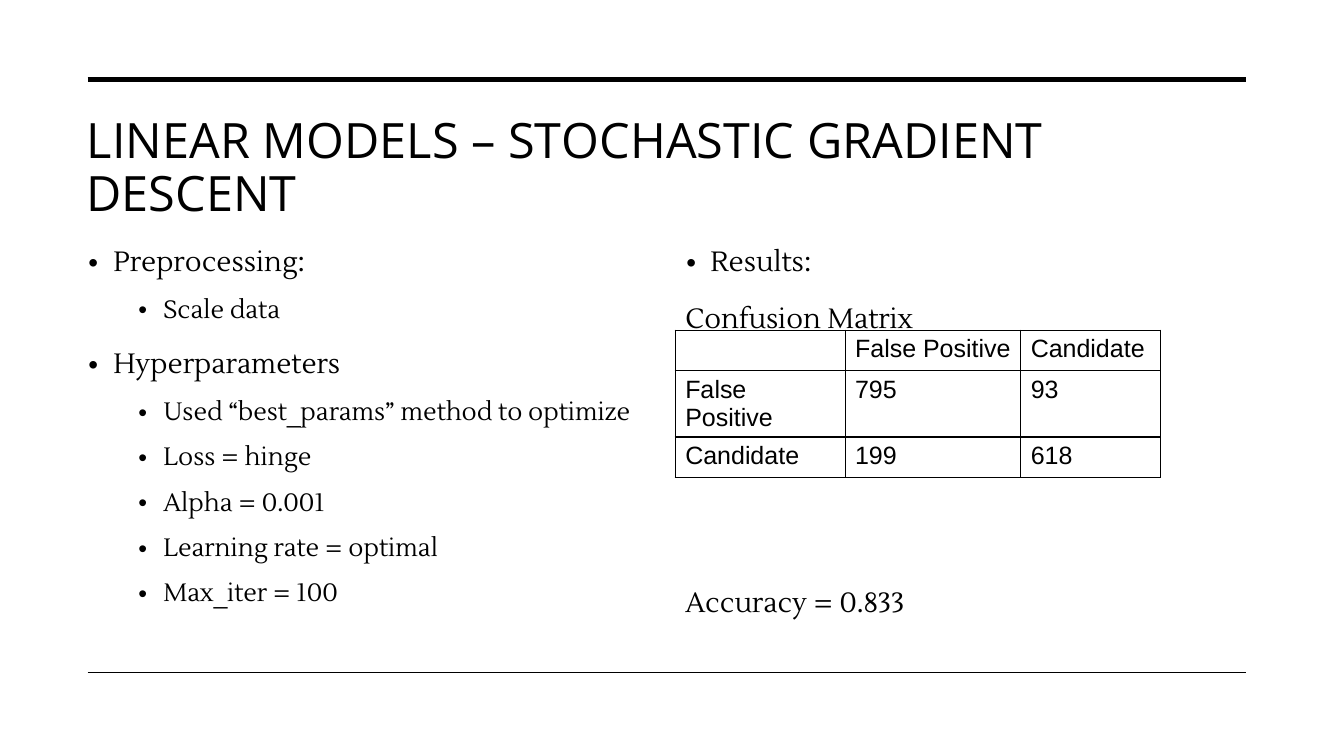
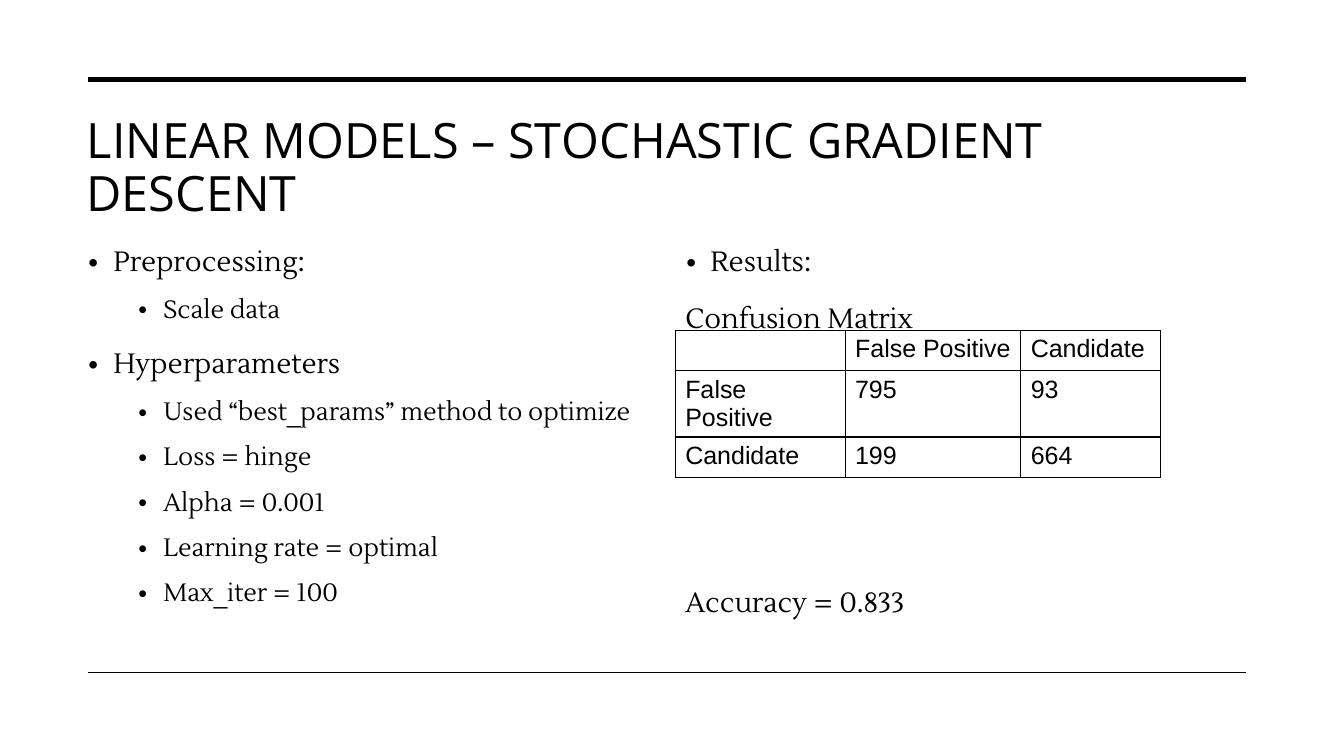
618: 618 -> 664 (1052, 456)
